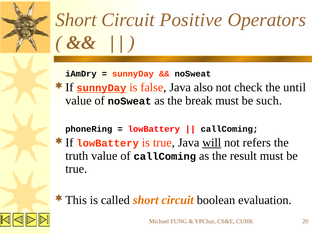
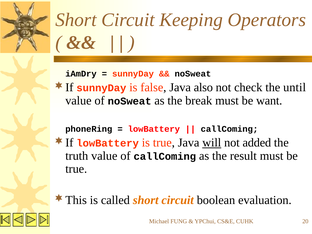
Positive: Positive -> Keeping (191, 20)
sunnyDay underline: present -> none (101, 88)
such: such -> want (269, 101)
refers: refers -> added (257, 143)
